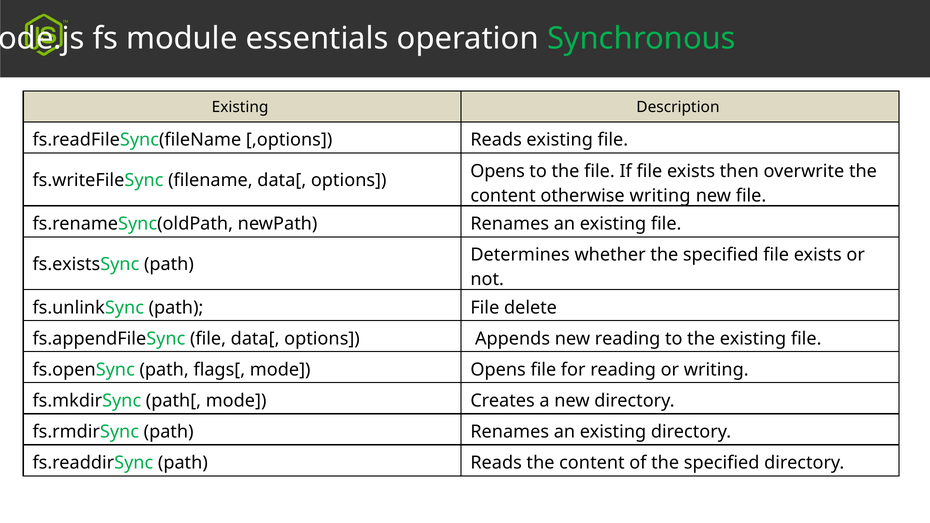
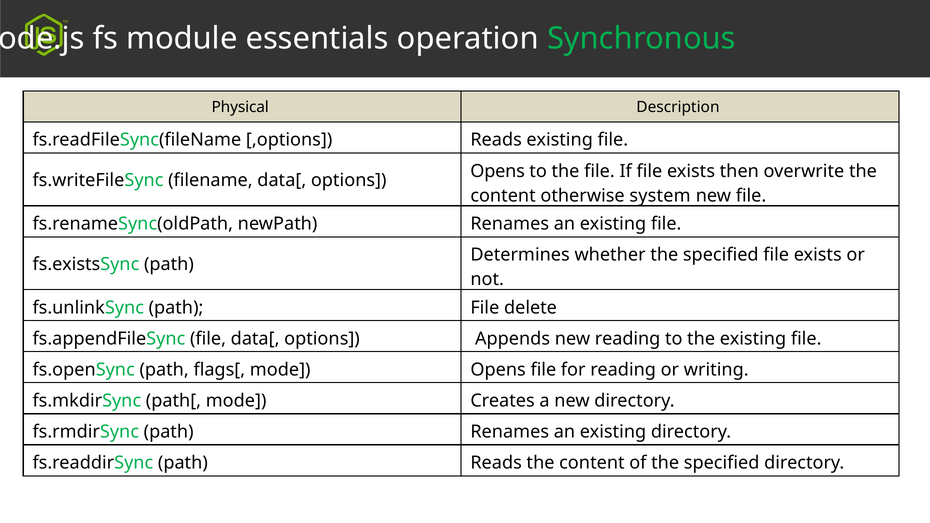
Existing: Existing -> Physical (240, 107)
otherwise writing: writing -> system (660, 196)
